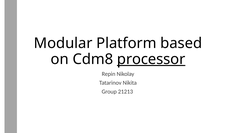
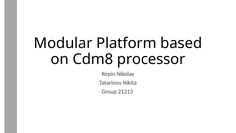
processor underline: present -> none (151, 59)
